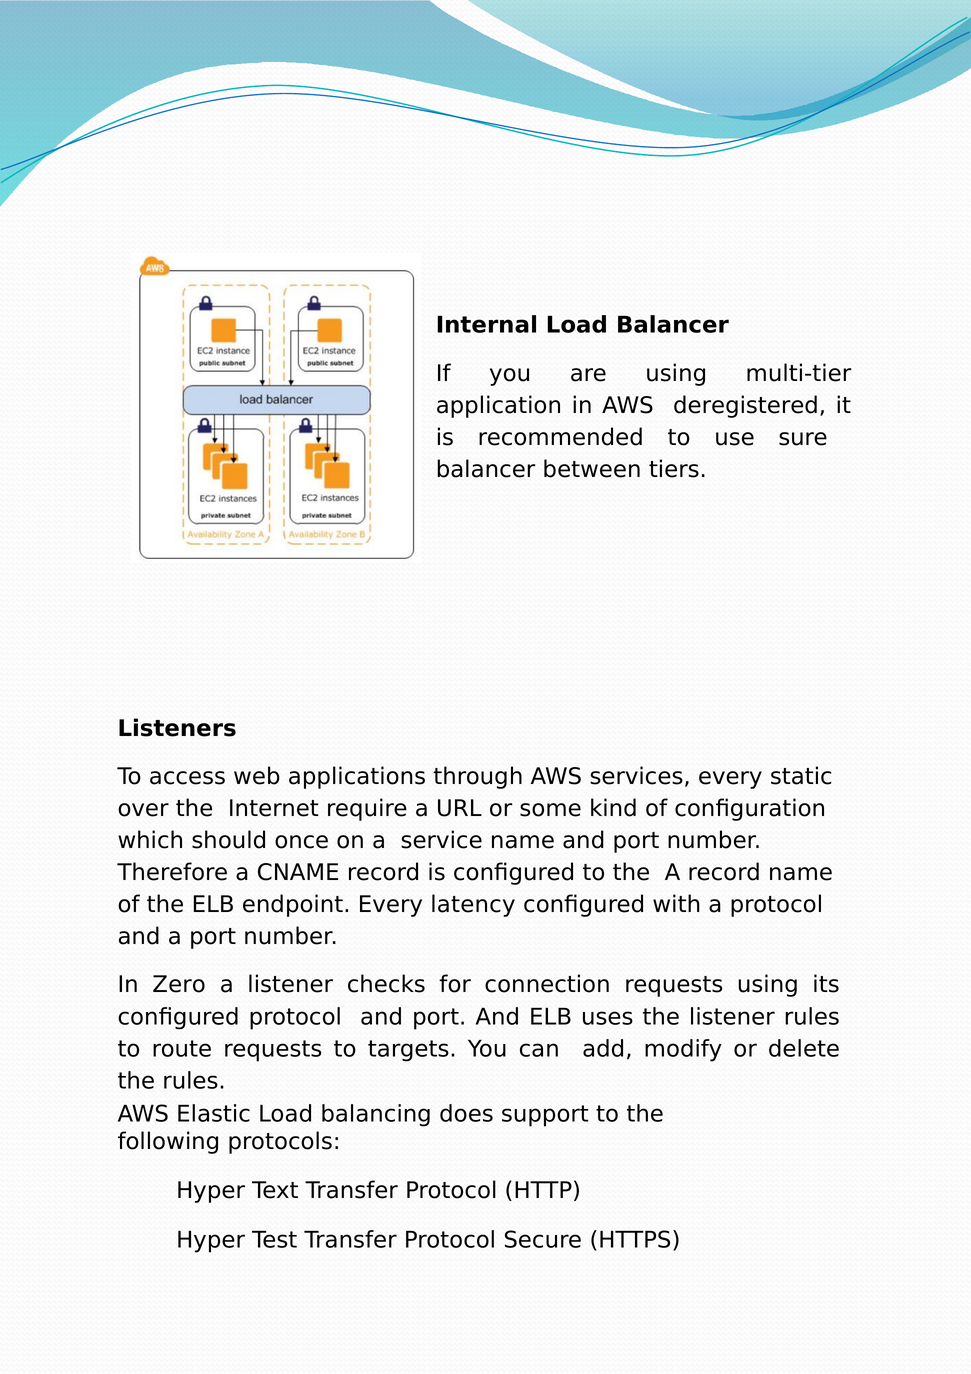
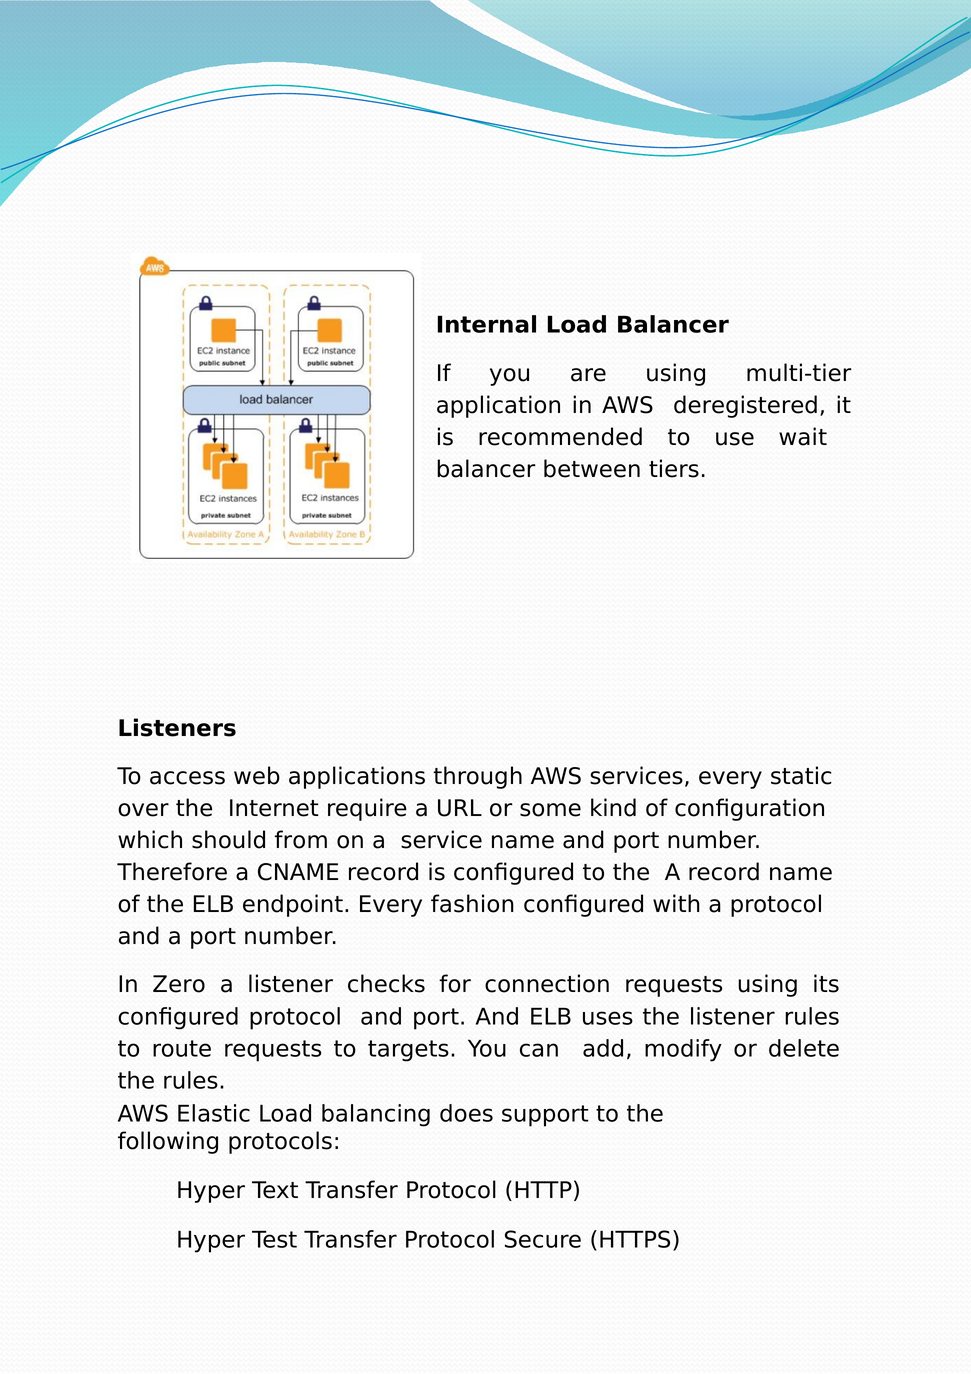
sure: sure -> wait (803, 438)
once: once -> from (302, 841)
latency: latency -> fashion (473, 905)
